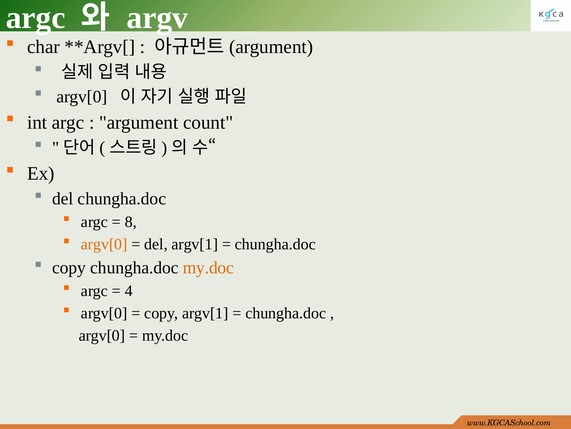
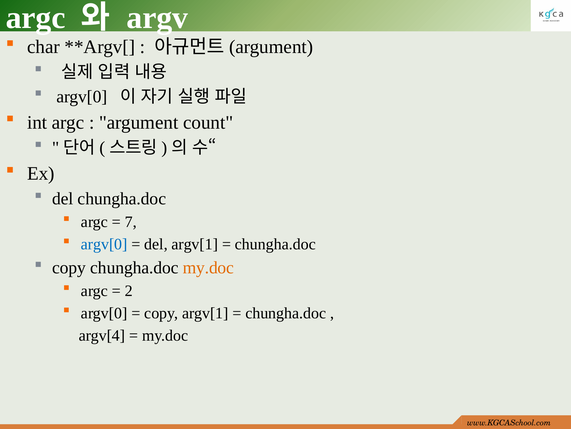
8: 8 -> 7 (131, 222)
argv[0 colour: orange -> blue (104, 244)
4: 4 -> 2 (129, 290)
argv[0: argv[0 -> argv[4 (102, 335)
